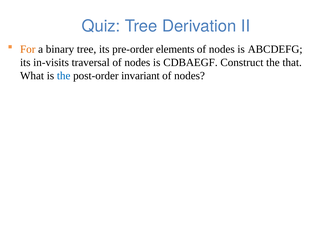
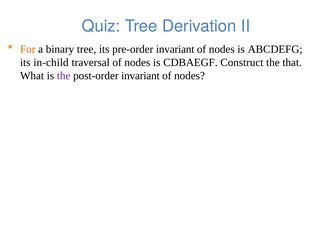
pre-order elements: elements -> invariant (175, 49)
in-visits: in-visits -> in-child (51, 62)
the colour: blue -> purple (64, 76)
